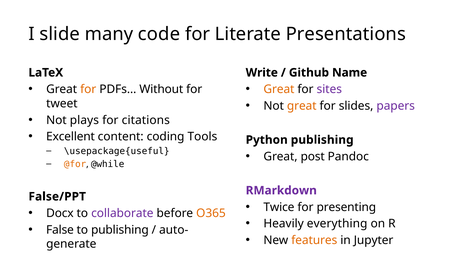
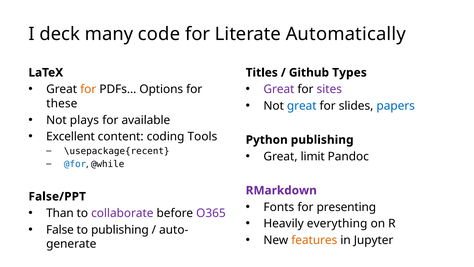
slide: slide -> deck (60, 34)
Presentations: Presentations -> Automatically (346, 34)
Write: Write -> Titles (262, 73)
Name: Name -> Types (349, 73)
Without: Without -> Options (161, 89)
Great colour: orange -> purple (279, 89)
great colour: orange -> blue (302, 106)
papers colour: purple -> blue (396, 106)
tweet: tweet -> these (62, 103)
citations: citations -> available (146, 120)
\usepackage{useful: \usepackage{useful -> \usepackage{recent (117, 151)
post: post -> limit (313, 156)
@for colour: orange -> blue (75, 164)
Twice: Twice -> Fonts (279, 207)
Docx: Docx -> Than (60, 213)
O365 colour: orange -> purple (211, 213)
